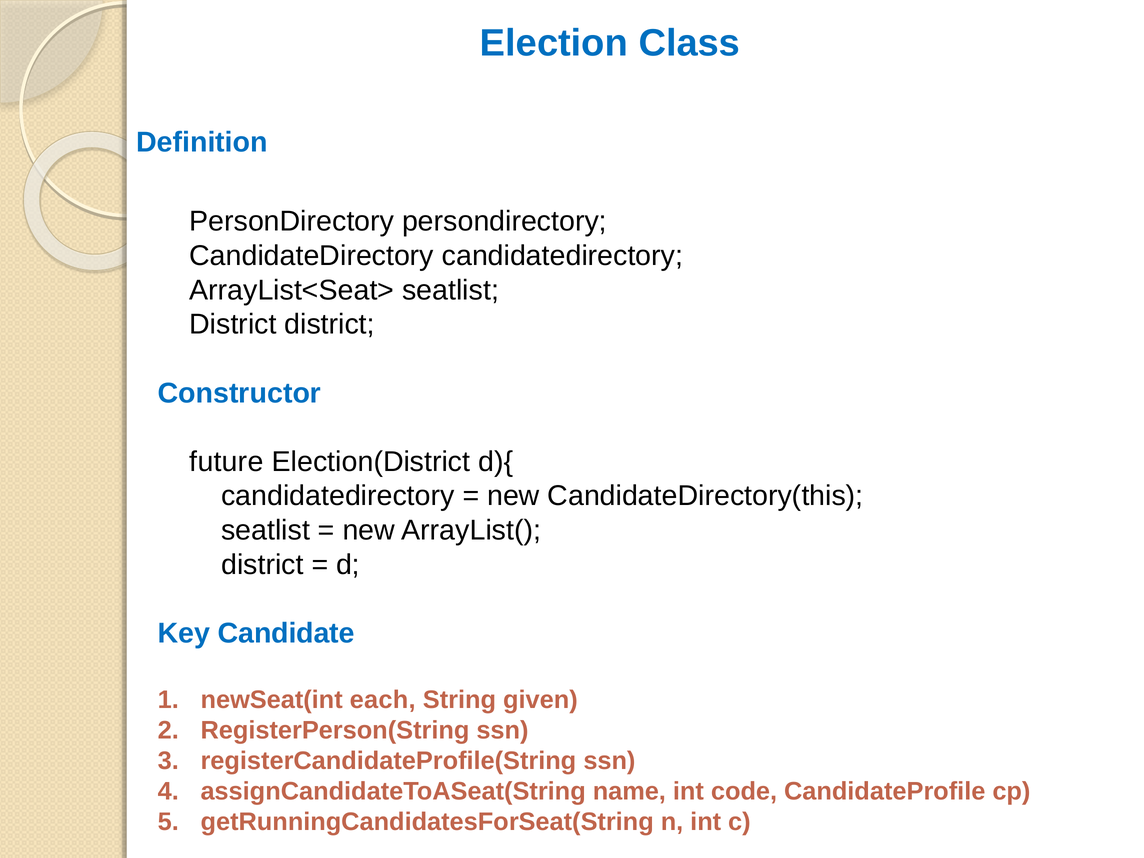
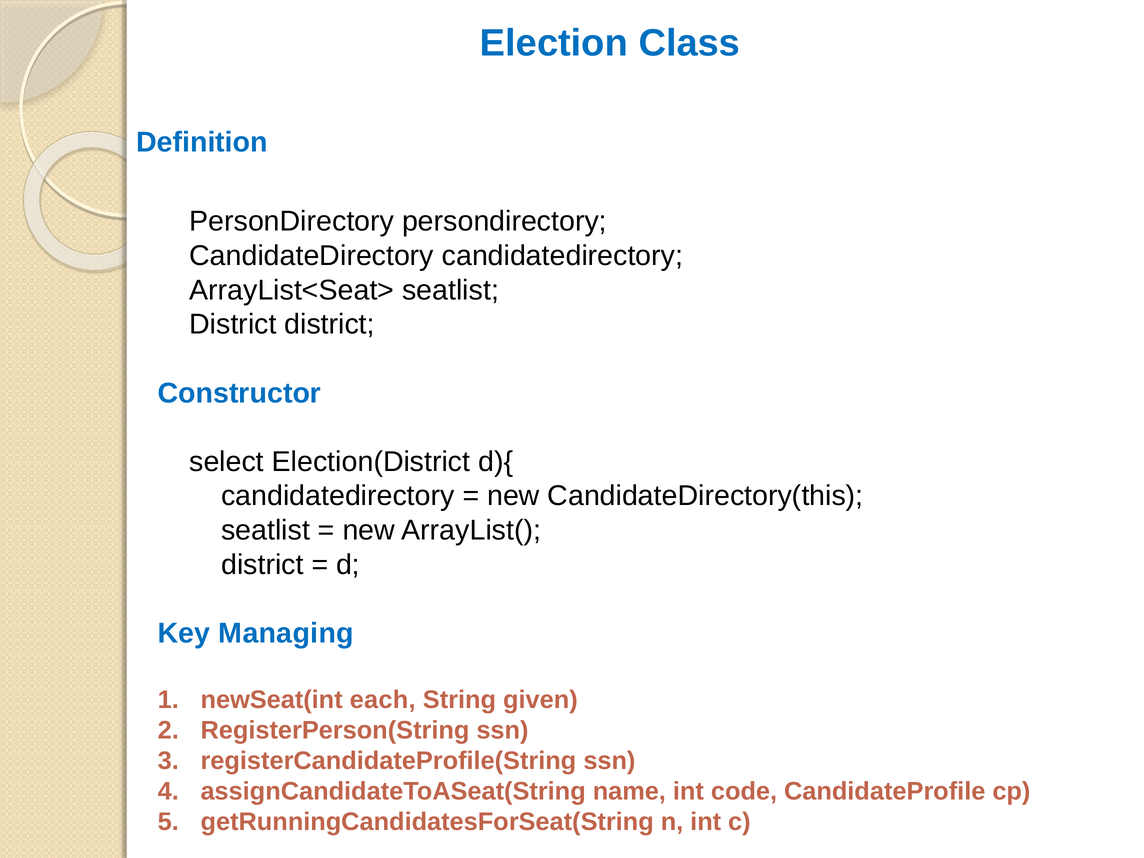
future: future -> select (227, 462)
Candidate: Candidate -> Managing (286, 633)
